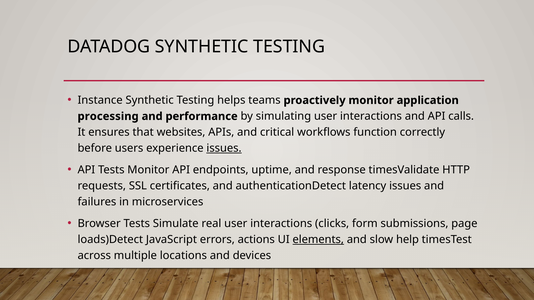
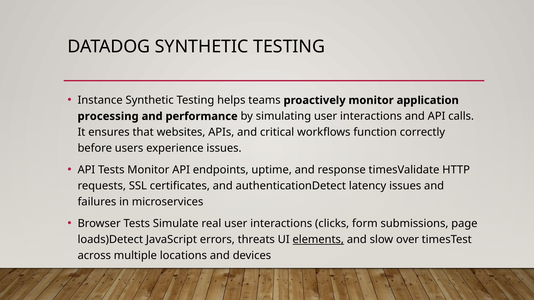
issues underline: present -> none (224, 148)
actions: actions -> threats (256, 240)
help: help -> over (408, 240)
